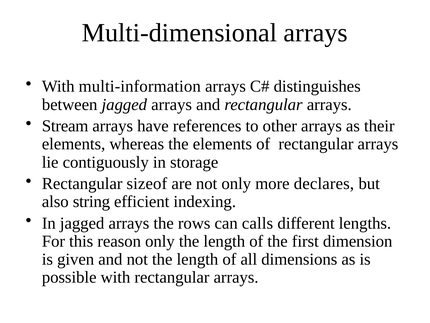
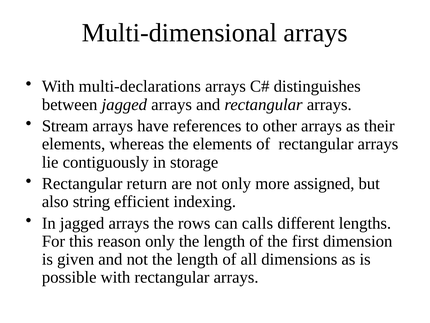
multi-information: multi-information -> multi-declarations (140, 86)
sizeof: sizeof -> return (147, 183)
declares: declares -> assigned (324, 183)
